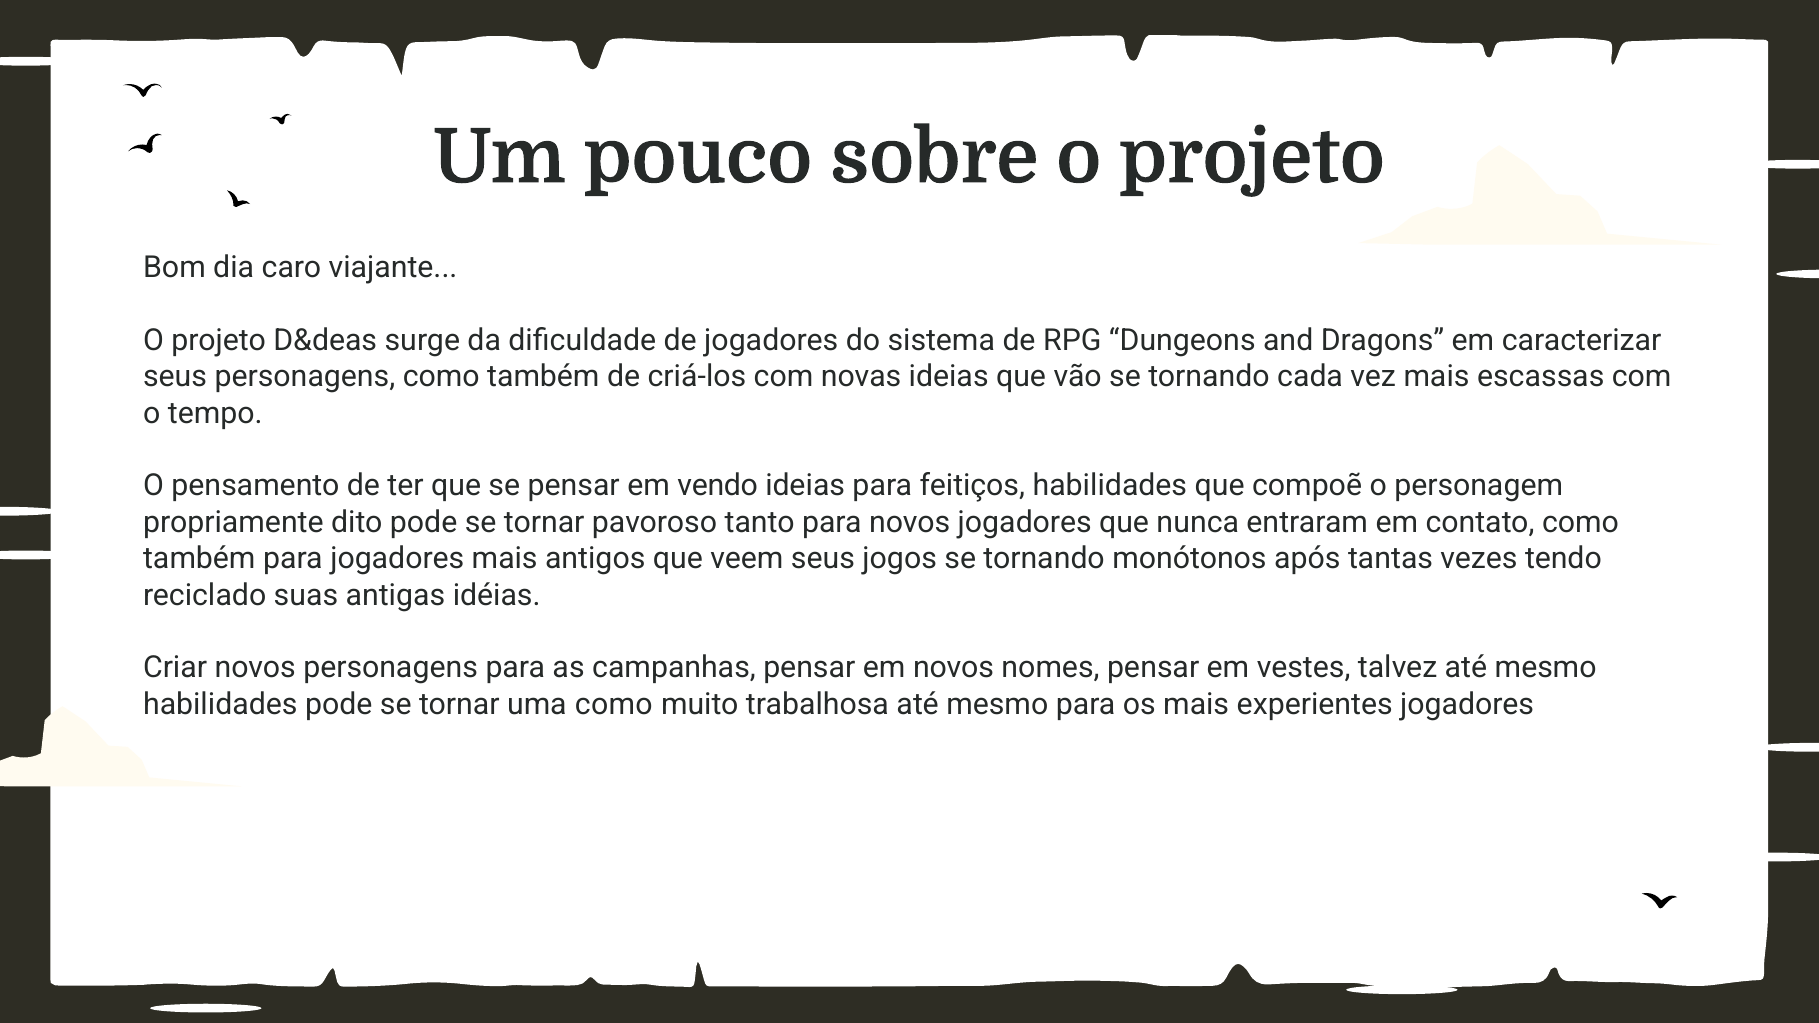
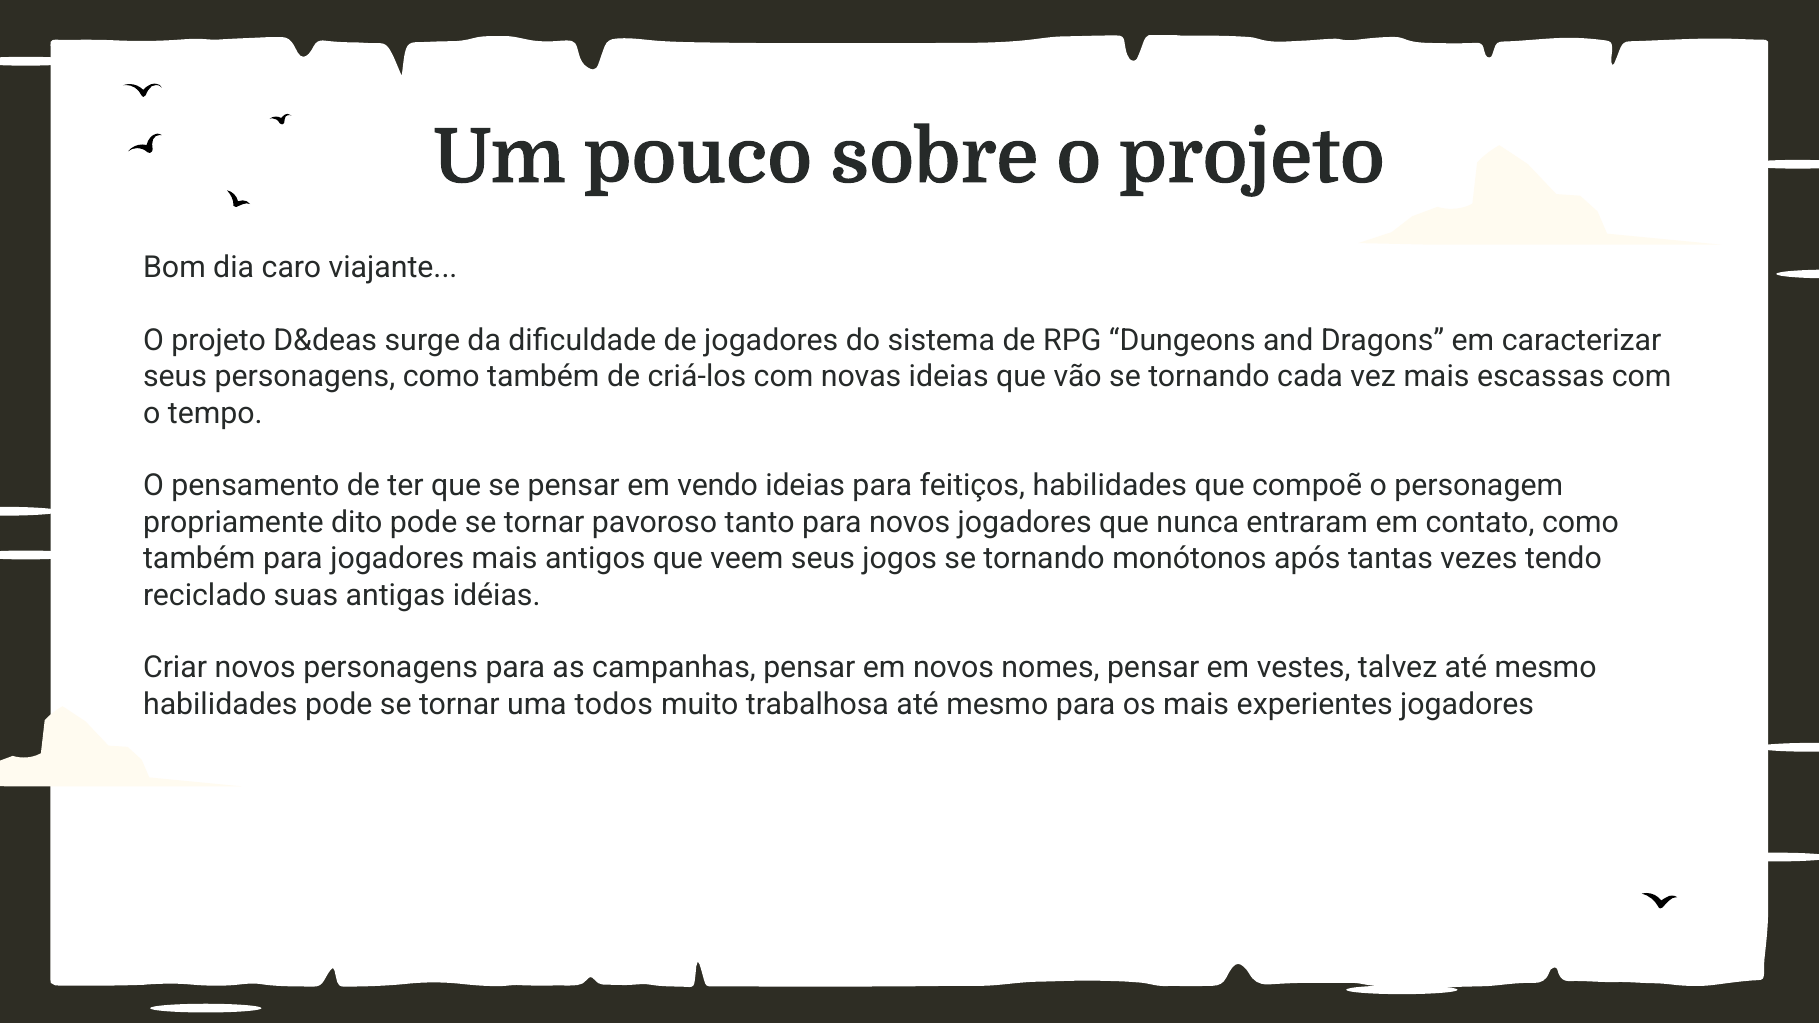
uma como: como -> todos (614, 704)
